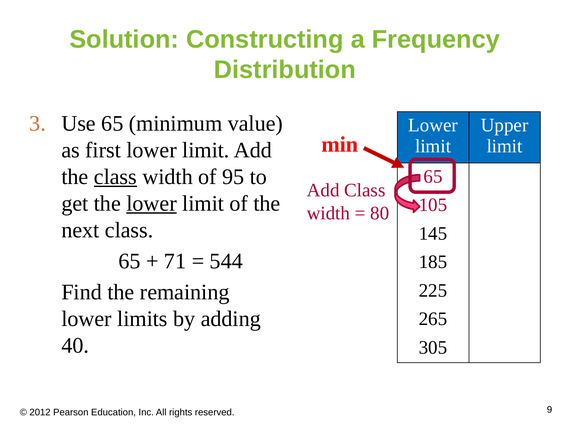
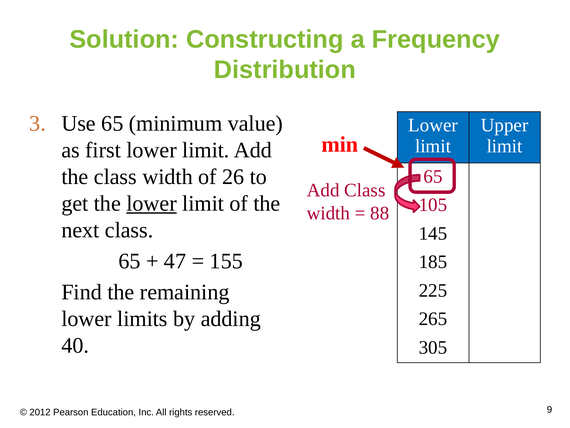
class underline: present -> none (115, 177)
95: 95 -> 26 (233, 177)
80: 80 -> 88 (380, 213)
71: 71 -> 47 (175, 261)
544: 544 -> 155 (226, 261)
